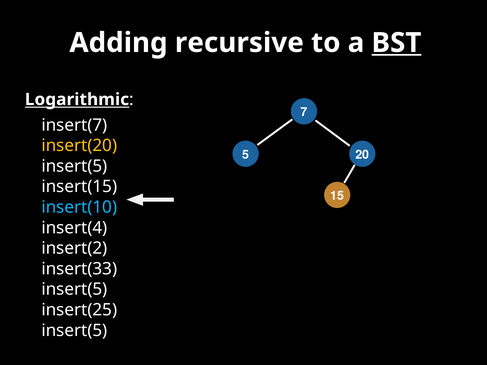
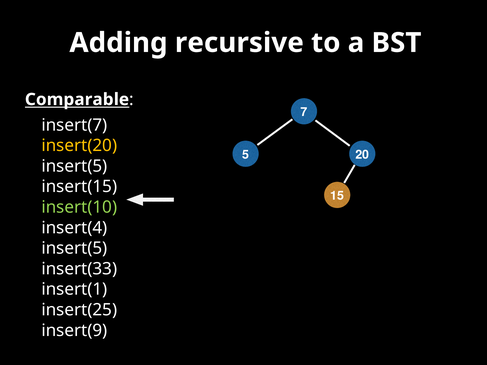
BST underline: present -> none (396, 43)
Logarithmic: Logarithmic -> Comparable (77, 100)
insert(10 colour: light blue -> light green (79, 207)
insert(2: insert(2 -> insert(5 (74, 248)
insert(5: insert(5 -> insert(1 (74, 290)
insert(5: insert(5 -> insert(9 (74, 331)
